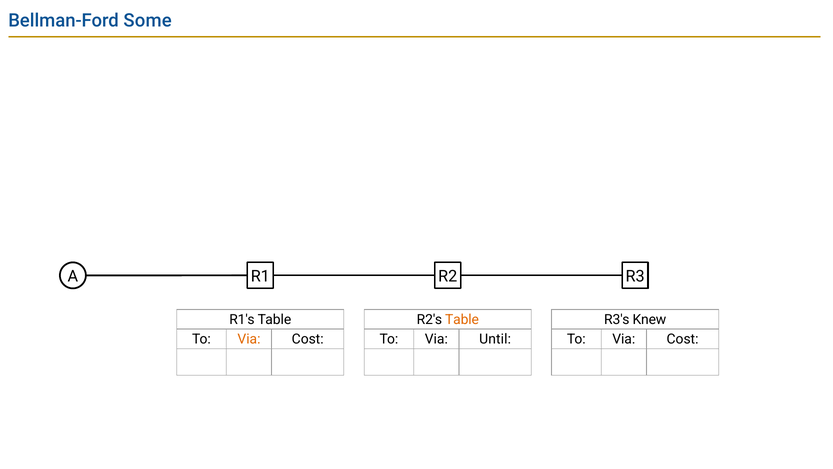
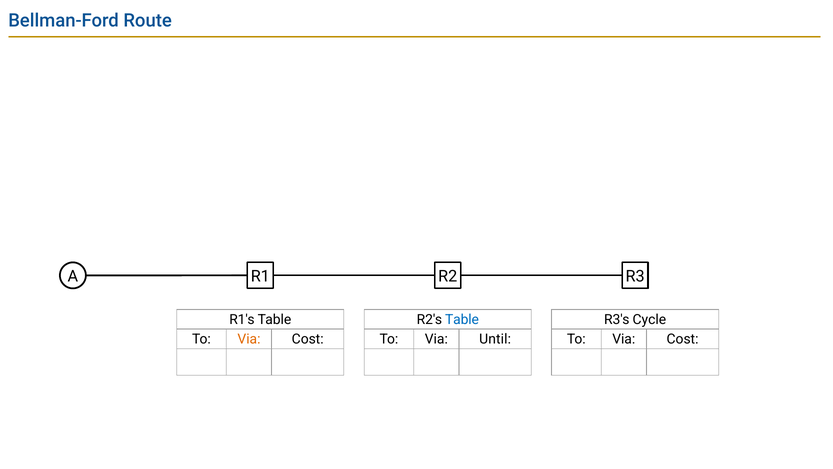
Some: Some -> Route (148, 21)
Table colour: orange -> blue (462, 319)
Knew: Knew -> Cycle (649, 319)
